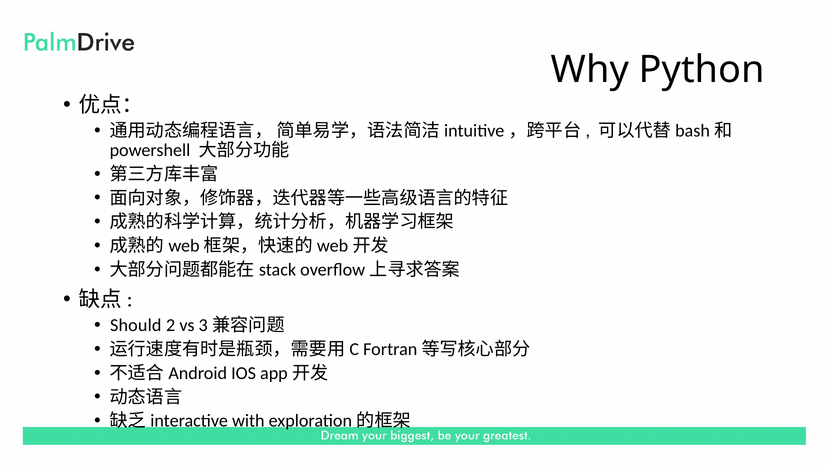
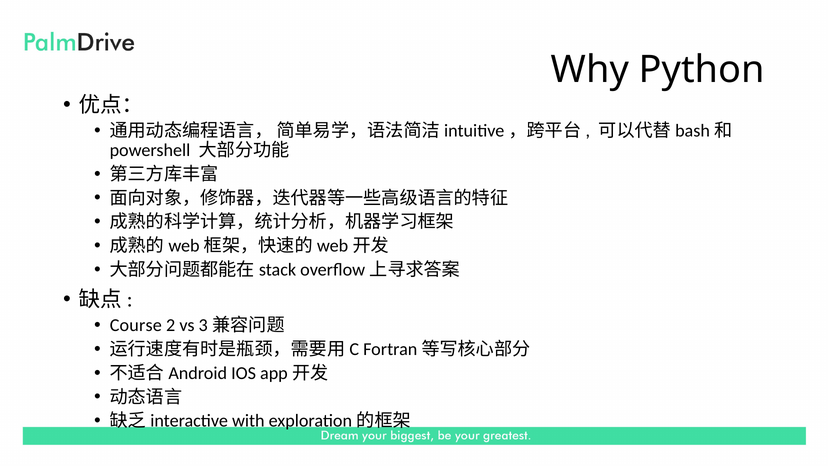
Should: Should -> Course (136, 325)
